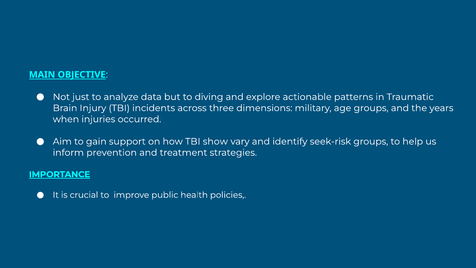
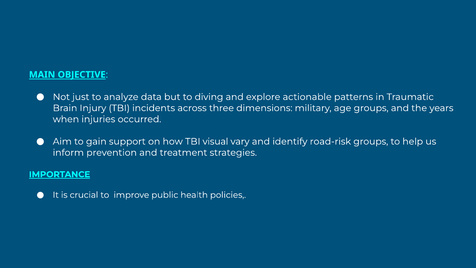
show: show -> visual (215, 141)
seek-risk: seek-risk -> road-risk (330, 141)
